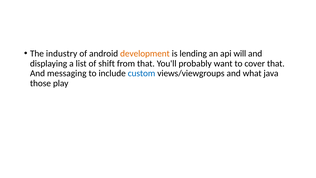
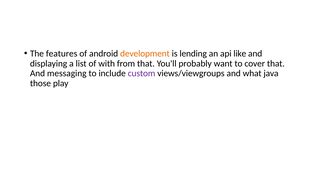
industry: industry -> features (62, 53)
will: will -> like (240, 53)
shift: shift -> with (107, 63)
custom colour: blue -> purple (142, 73)
